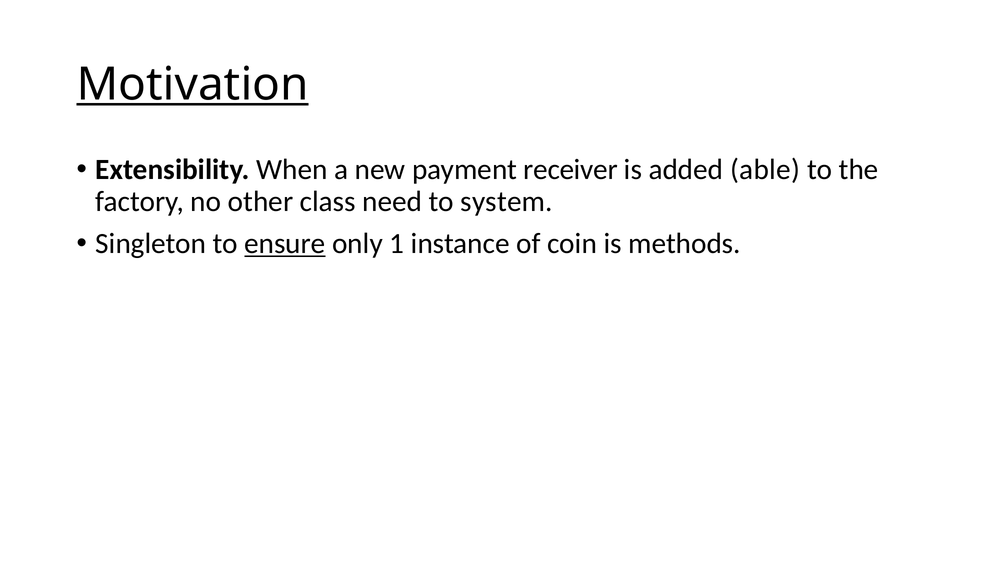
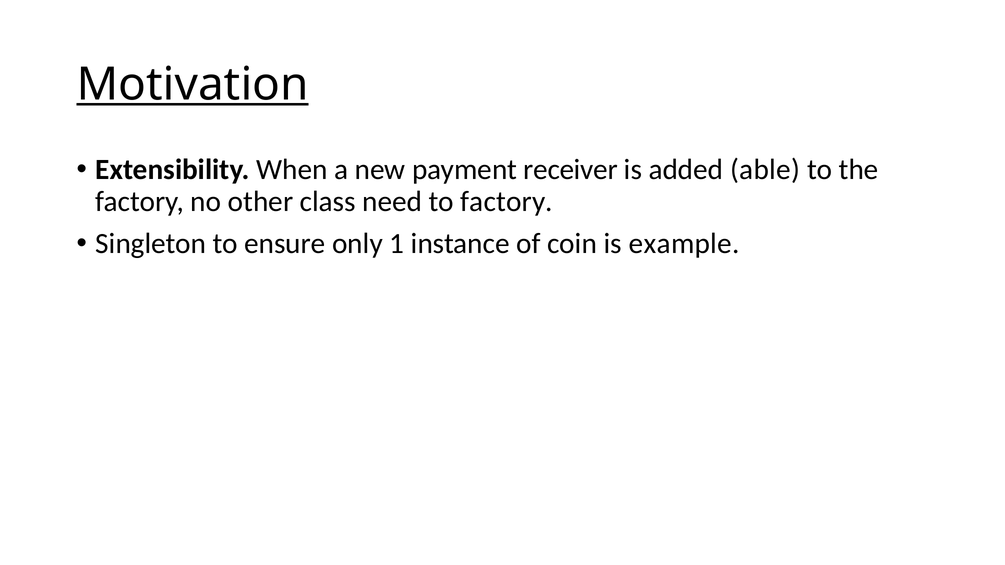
to system: system -> factory (507, 202)
ensure underline: present -> none (285, 244)
methods: methods -> example (684, 244)
